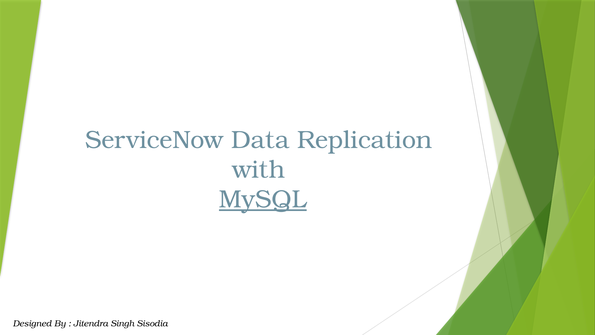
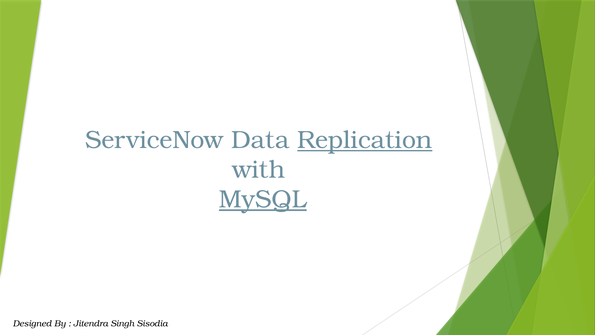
Replication underline: none -> present (365, 140)
